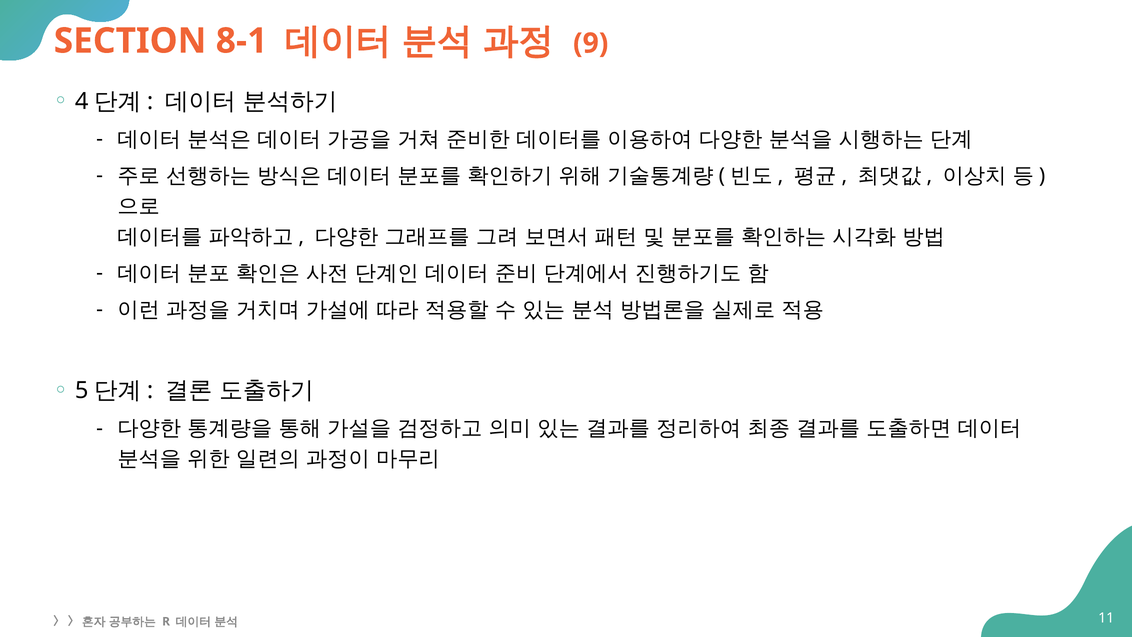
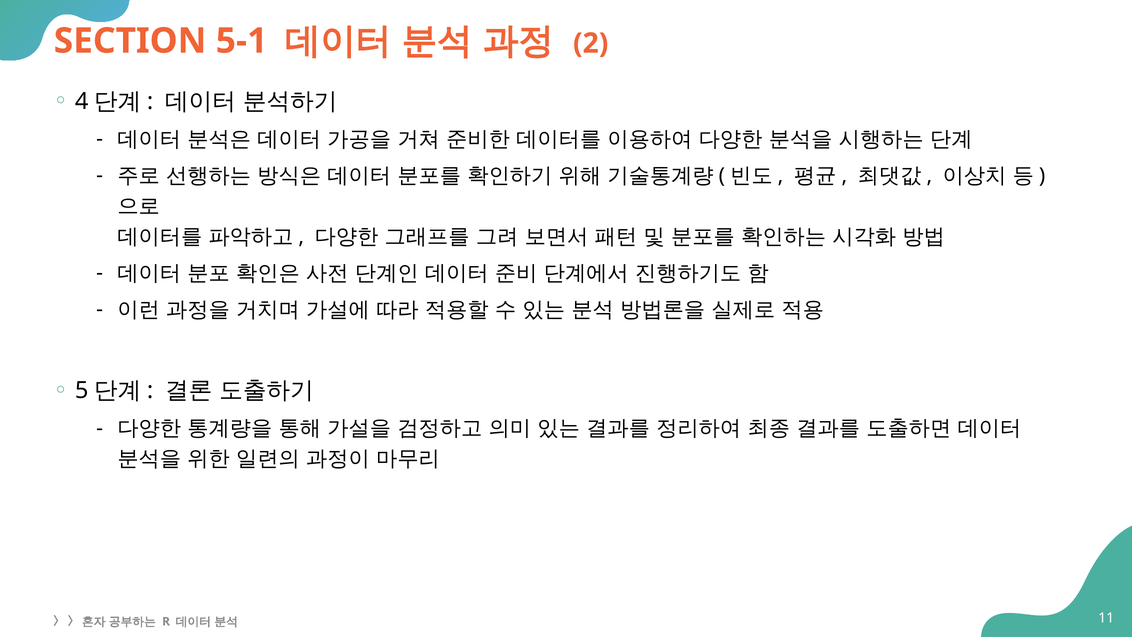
8-1: 8-1 -> 5-1 (242, 41)
9: 9 -> 2 (591, 43)
